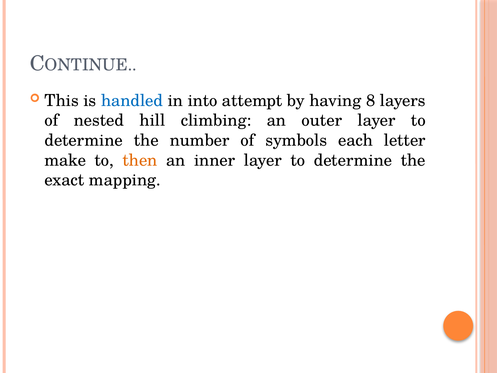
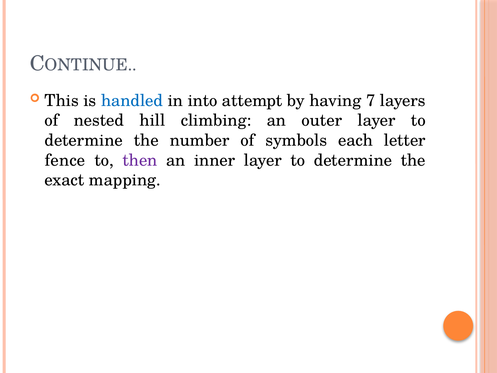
8: 8 -> 7 (371, 101)
make: make -> fence (65, 160)
then colour: orange -> purple (140, 160)
